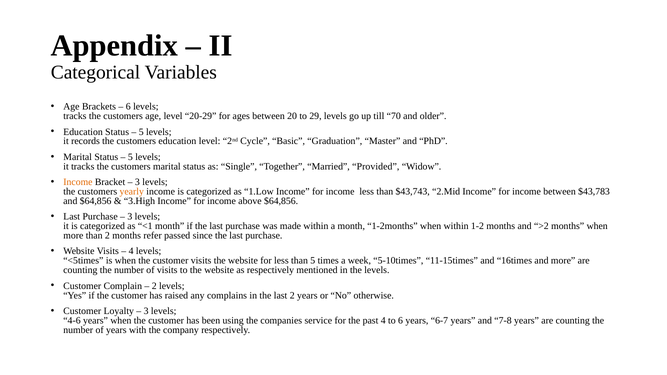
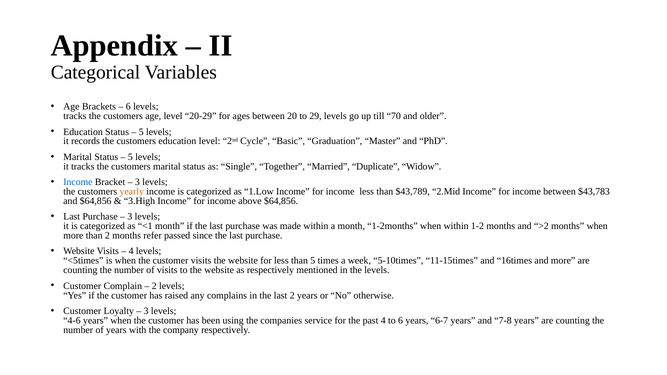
Provided: Provided -> Duplicate (376, 166)
Income colour: orange -> blue (78, 182)
$43,743: $43,743 -> $43,789 (413, 192)
